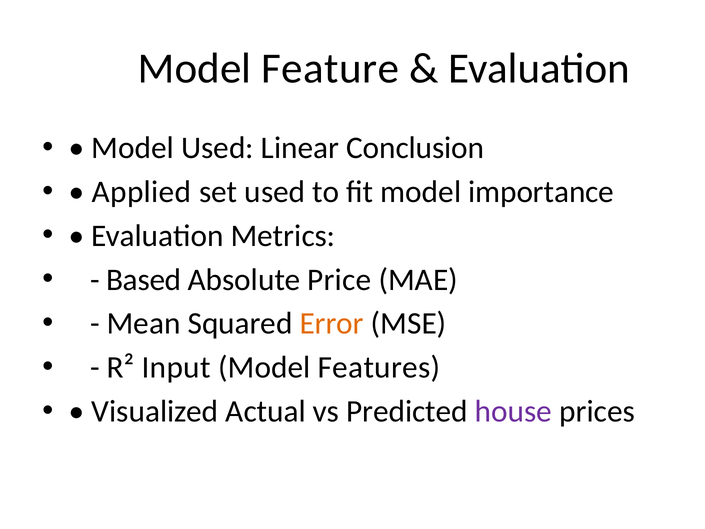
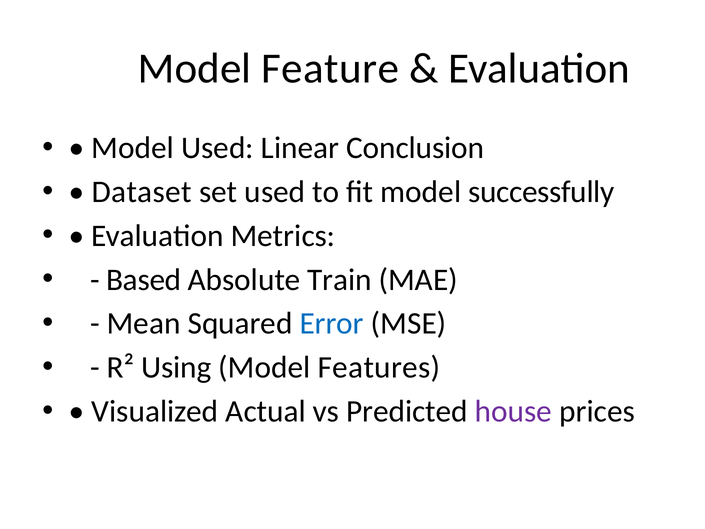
Applied: Applied -> Dataset (142, 192)
importance: importance -> successfully (541, 192)
Price: Price -> Train (339, 280)
Error colour: orange -> blue (332, 323)
Input: Input -> Using (176, 367)
